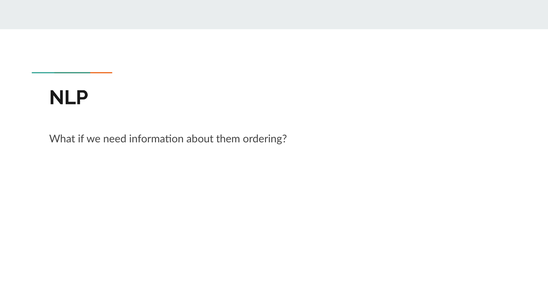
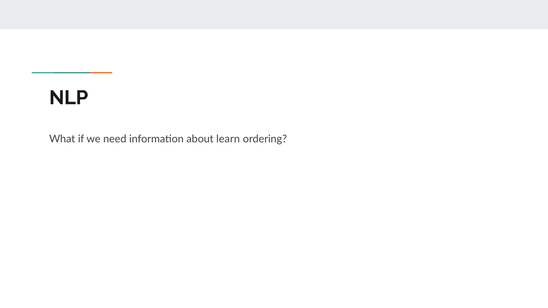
them: them -> learn (228, 139)
